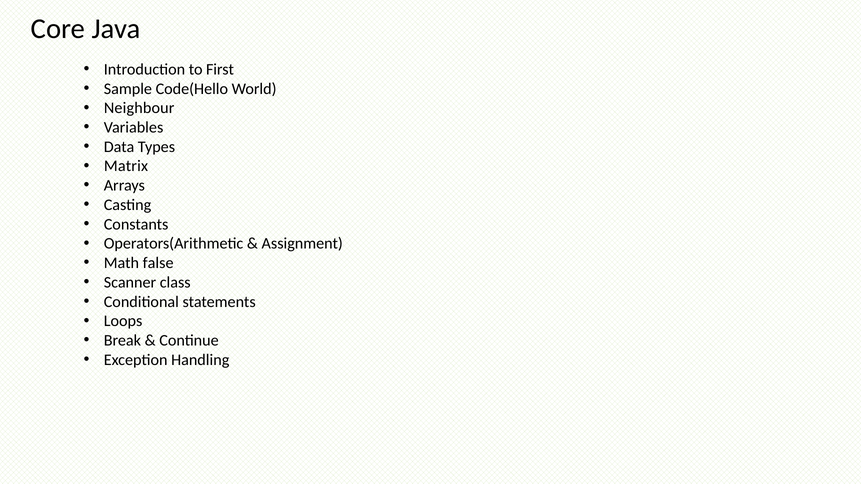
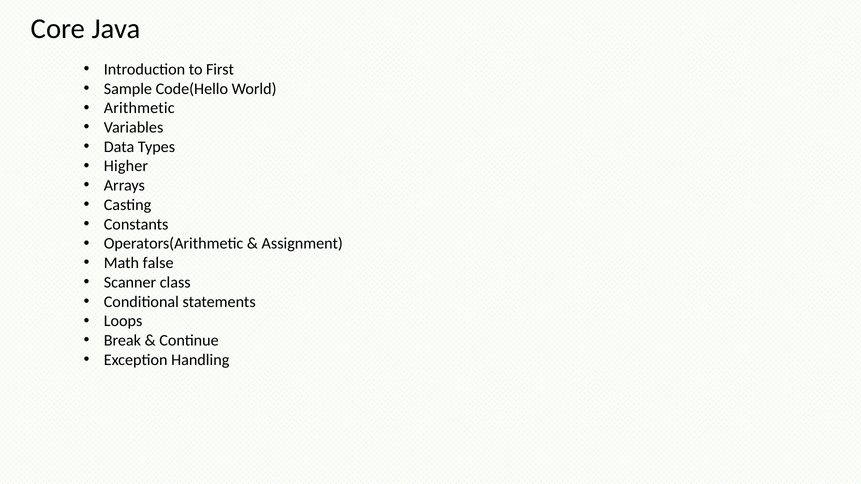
Neighbour: Neighbour -> Arithmetic (139, 108)
Matrix: Matrix -> Higher (126, 166)
